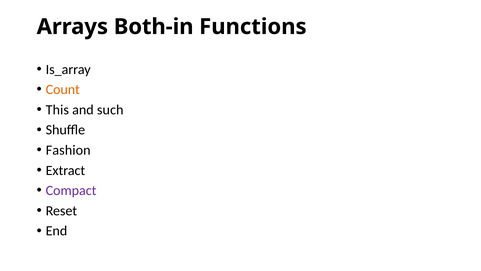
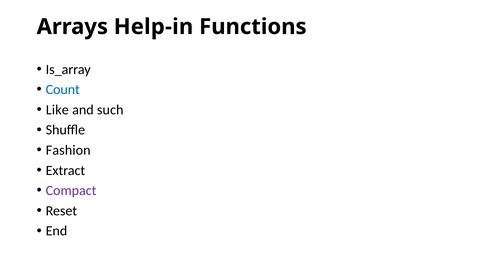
Both-in: Both-in -> Help-in (153, 27)
Count colour: orange -> blue (63, 89)
This: This -> Like (57, 110)
